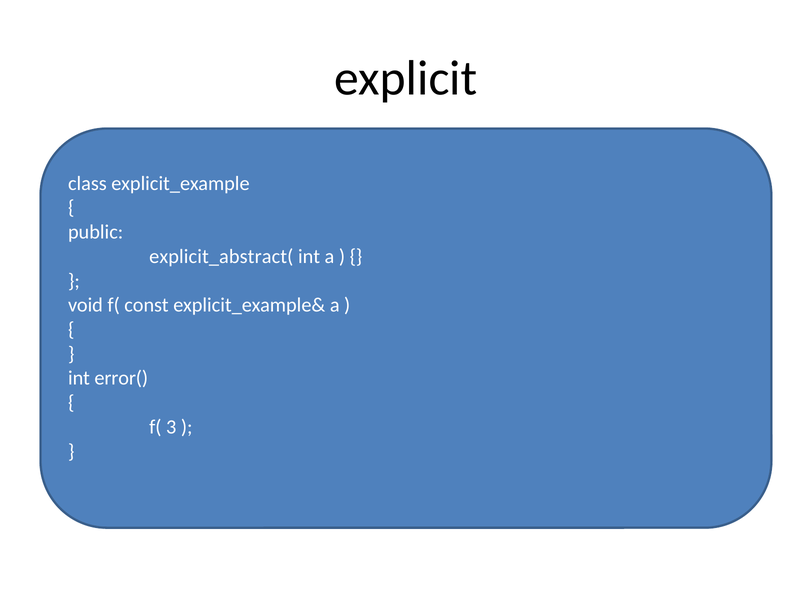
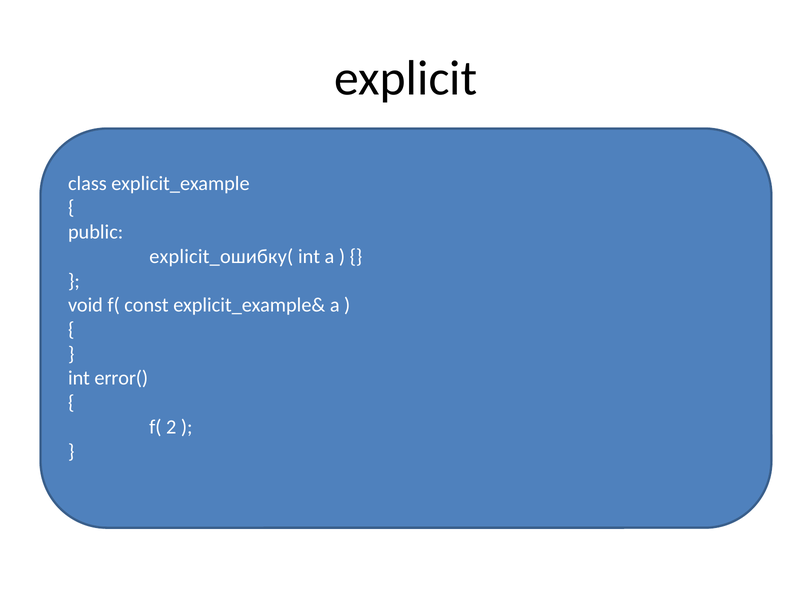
explicit_abstract(: explicit_abstract( -> explicit_ошибку( (221, 256)
3: 3 -> 2 (171, 427)
